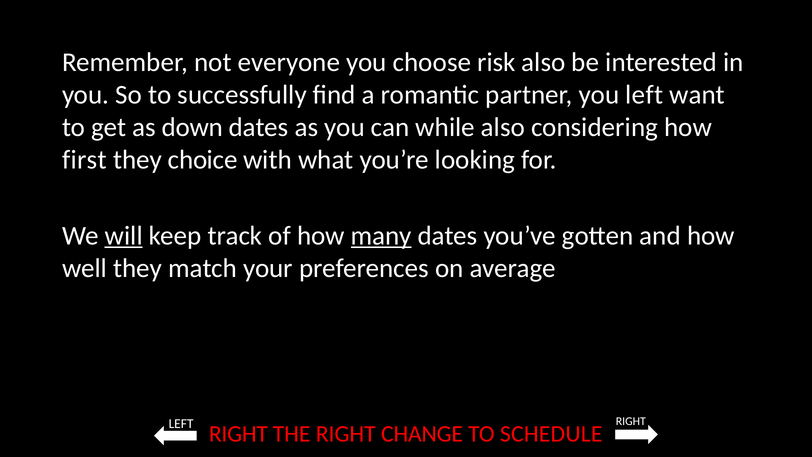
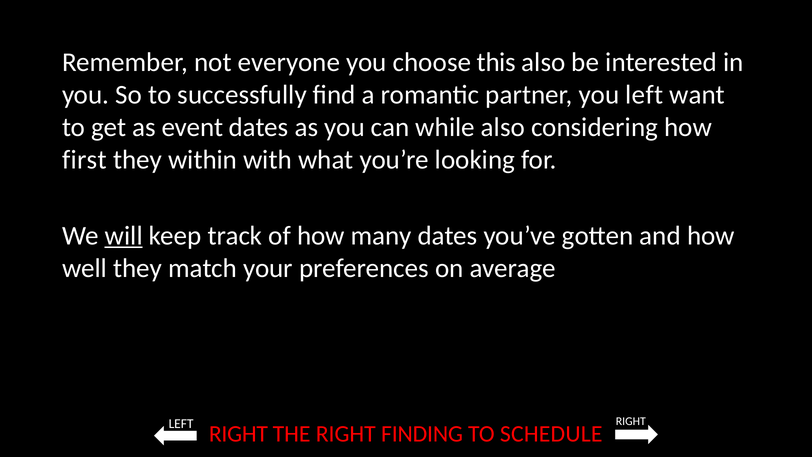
risk: risk -> this (496, 62)
down: down -> event (192, 127)
choice: choice -> within (203, 160)
many underline: present -> none (381, 236)
CHANGE: CHANGE -> FINDING (422, 434)
